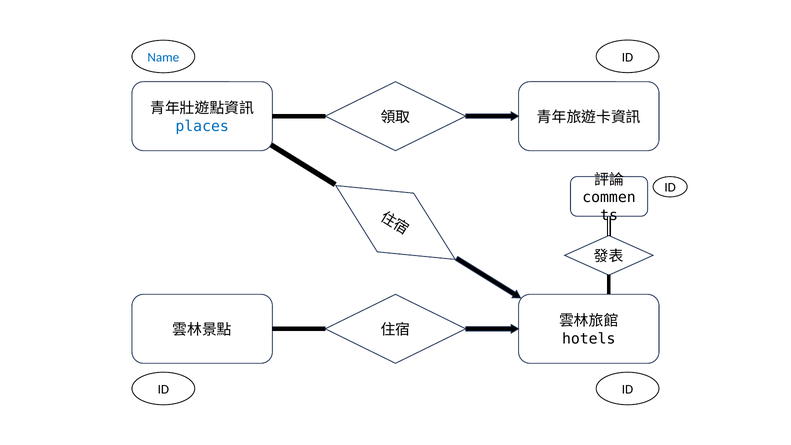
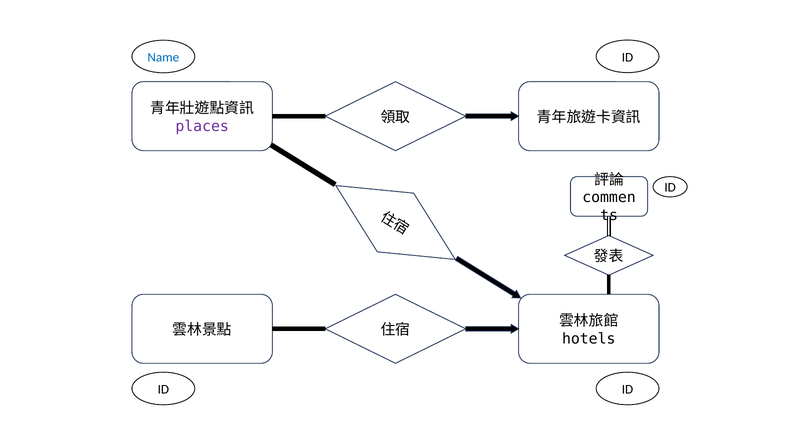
places colour: blue -> purple (202, 126)
